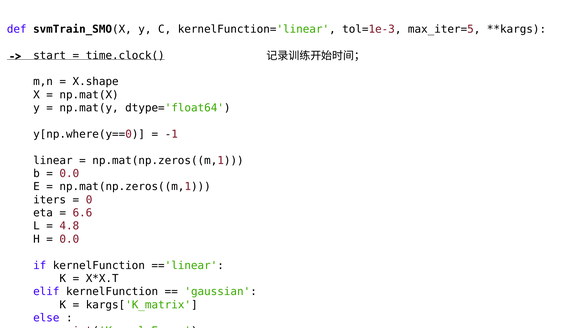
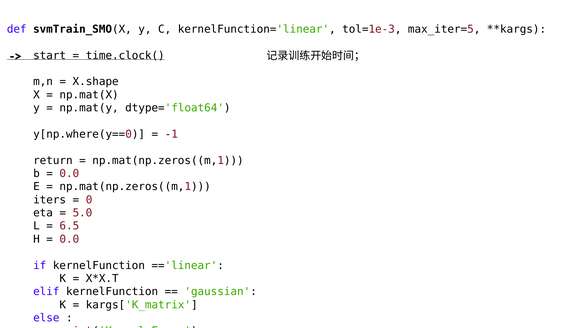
linear: linear -> return (53, 160)
6.6: 6.6 -> 5.0 (82, 213)
4.8: 4.8 -> 6.5 (69, 226)
